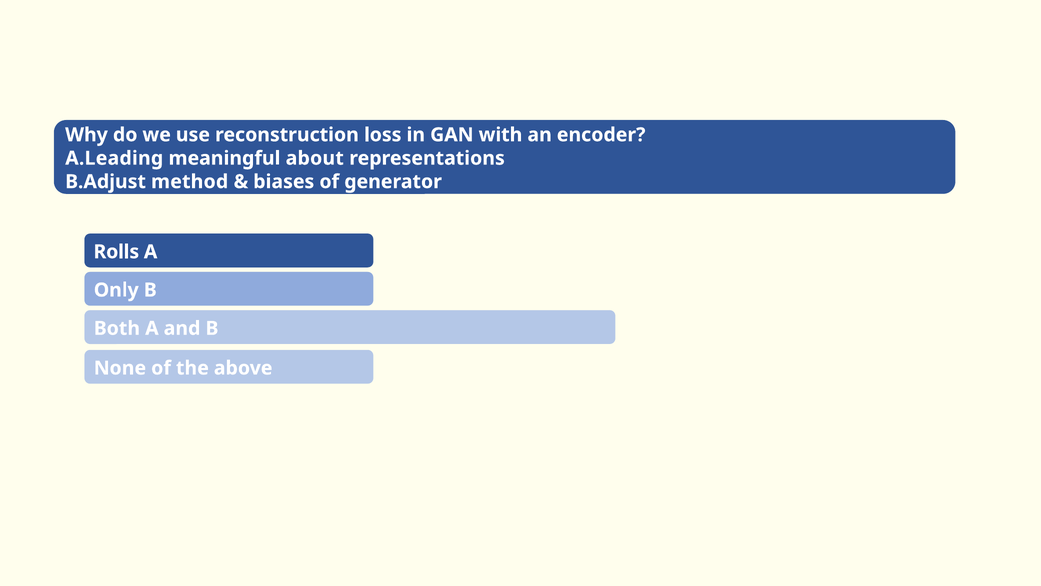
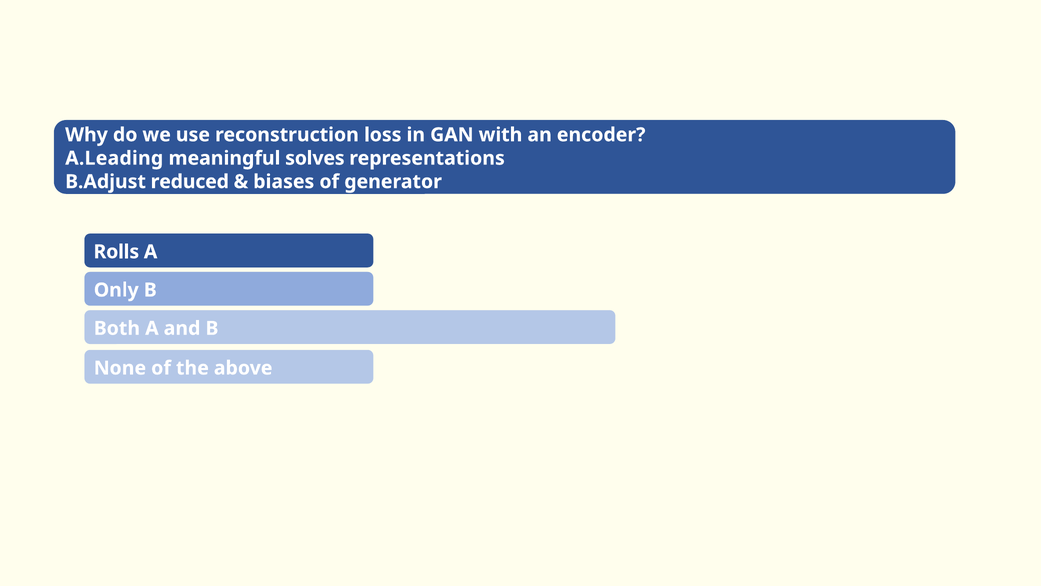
about: about -> solves (315, 158)
method: method -> reduced (190, 182)
